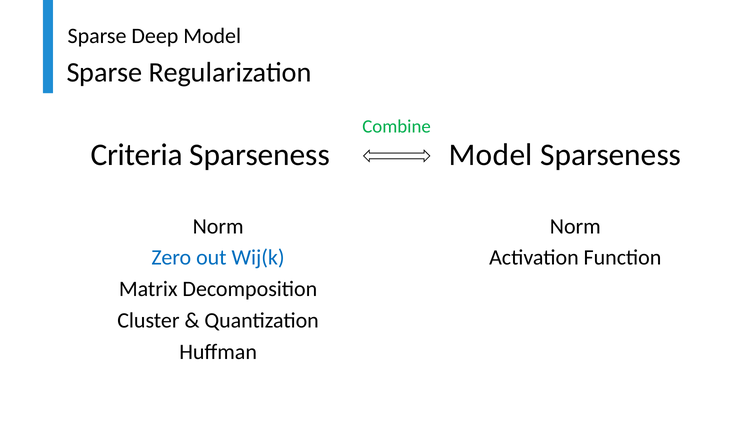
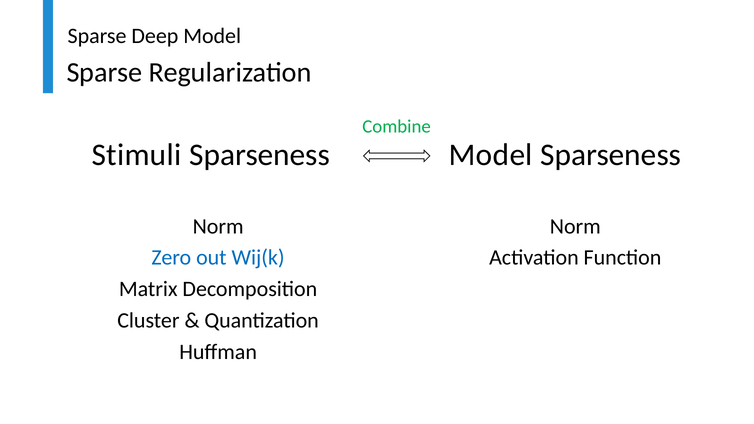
Criteria: Criteria -> Stimuli (137, 155)
